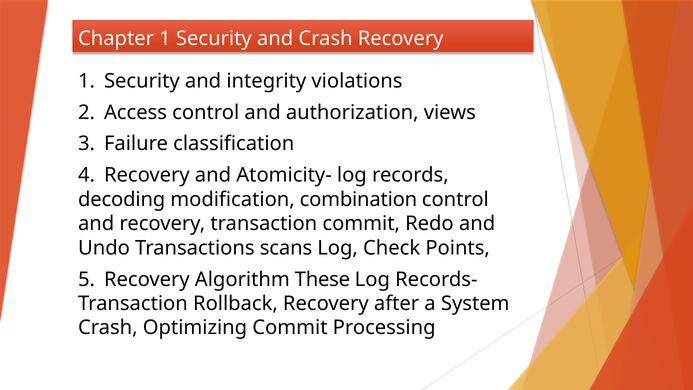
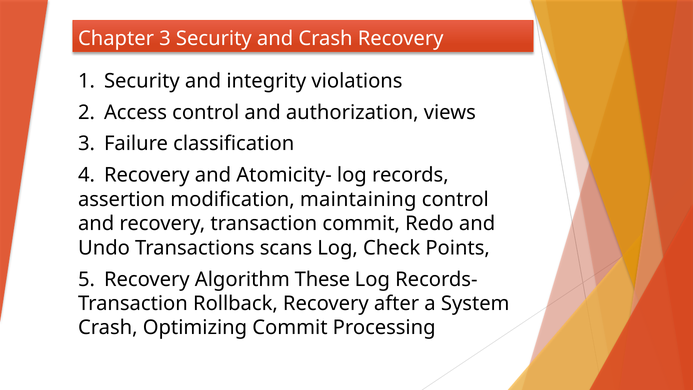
Chapter 1: 1 -> 3 (165, 38)
decoding: decoding -> assertion (122, 199)
combination: combination -> maintaining (358, 199)
